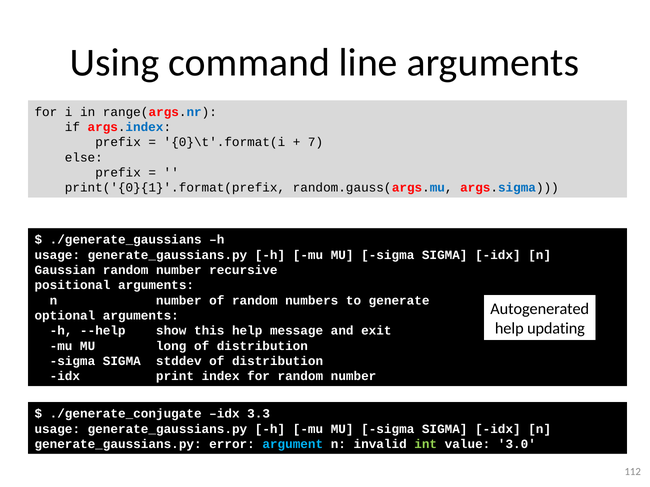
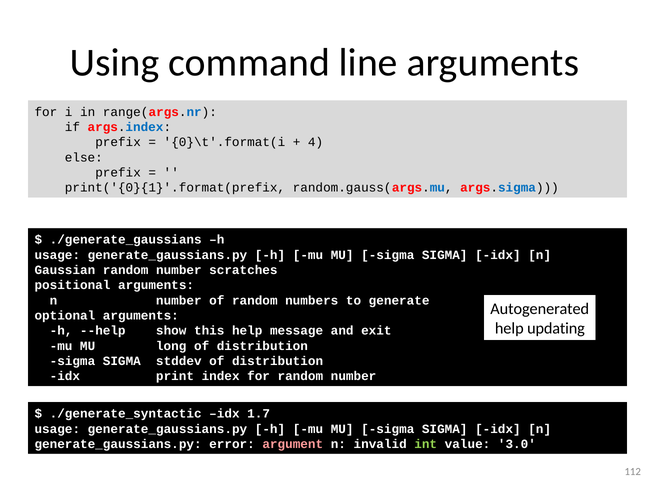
7: 7 -> 4 (316, 142)
recursive: recursive -> scratches (243, 270)
./generate_conjugate: ./generate_conjugate -> ./generate_syntactic (126, 414)
3.3: 3.3 -> 1.7 (259, 414)
argument colour: light blue -> pink (293, 444)
